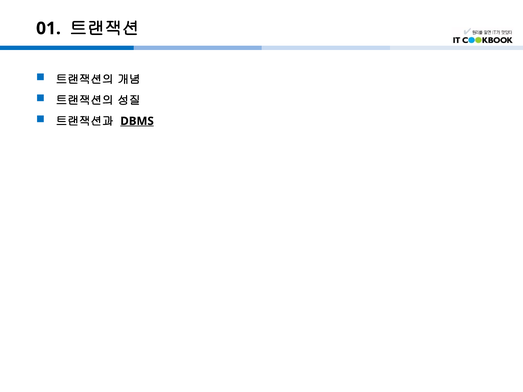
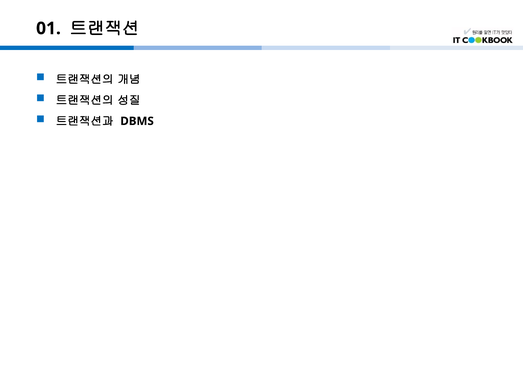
DBMS underline: present -> none (137, 121)
